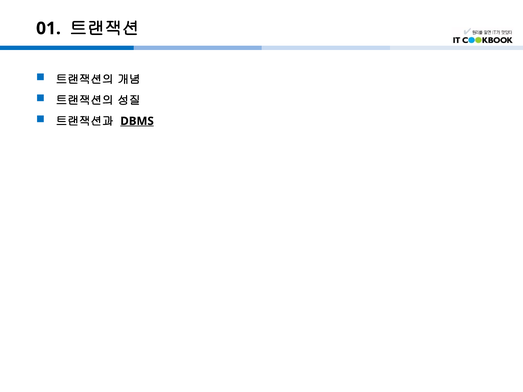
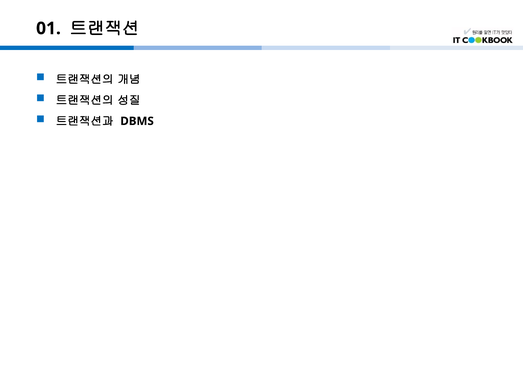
DBMS underline: present -> none (137, 121)
